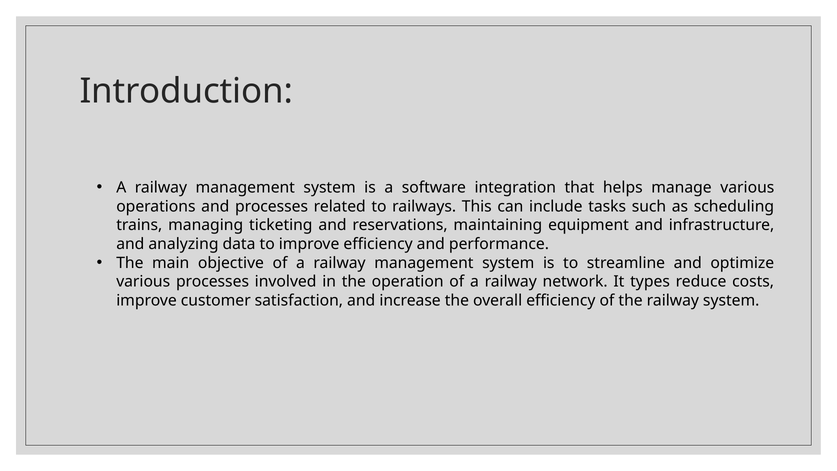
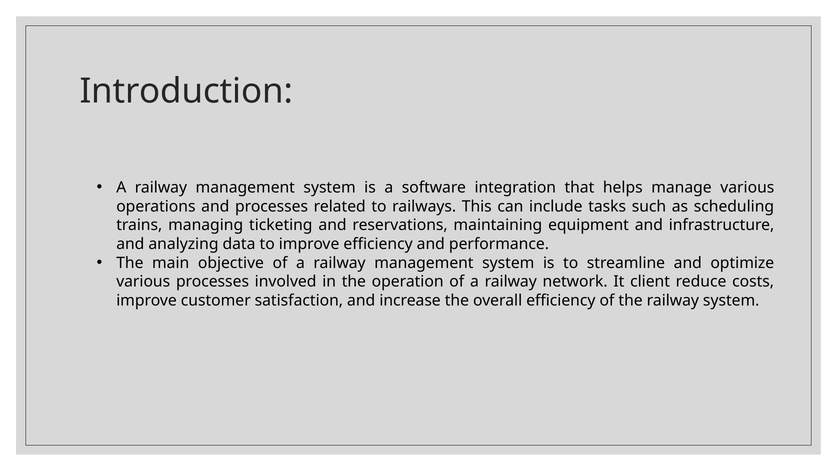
types: types -> client (650, 282)
